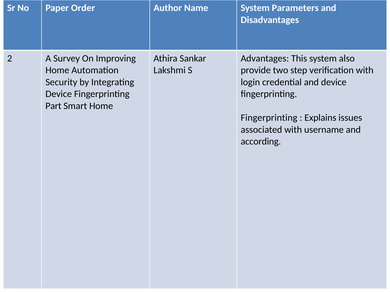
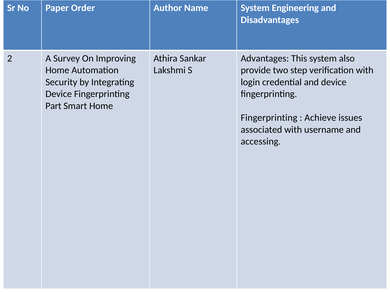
Parameters: Parameters -> Engineering (295, 8)
Explains: Explains -> Achieve (320, 118)
according: according -> accessing (261, 142)
